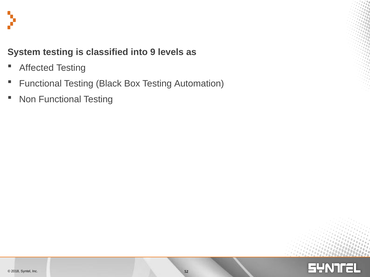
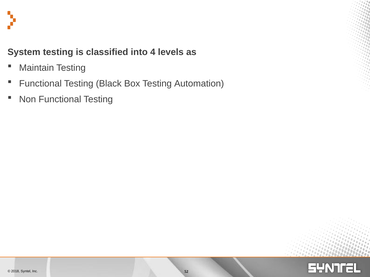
9: 9 -> 4 (153, 52)
Affected: Affected -> Maintain (37, 68)
